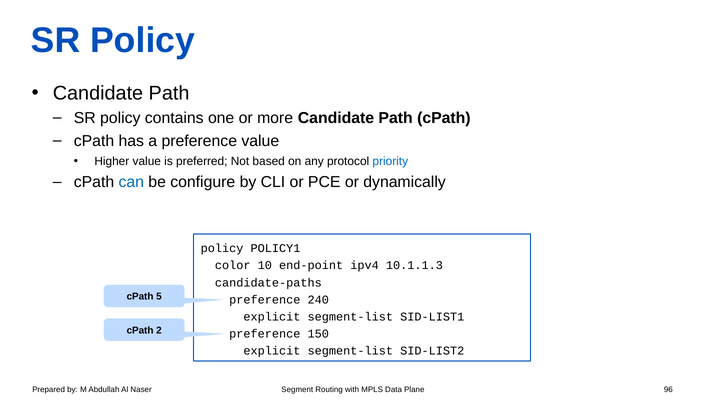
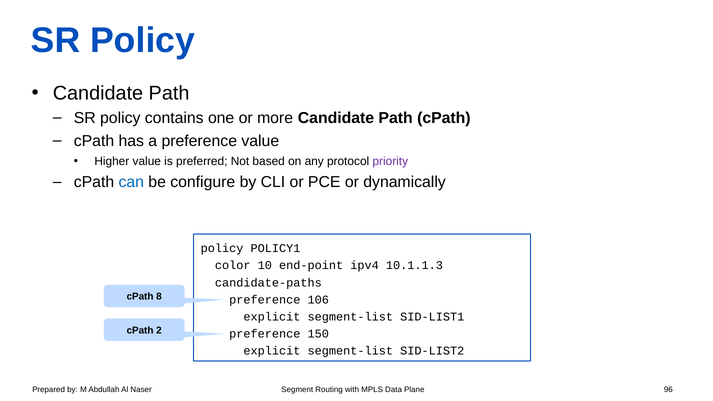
priority colour: blue -> purple (390, 161)
5: 5 -> 8 (159, 297)
240: 240 -> 106 (318, 300)
